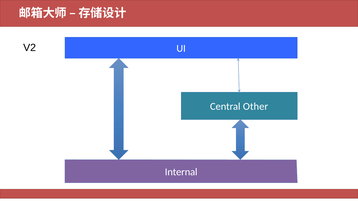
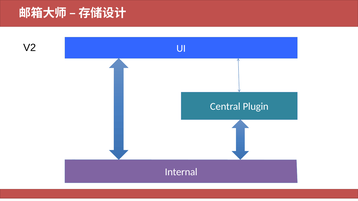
Other: Other -> Plugin (256, 107)
